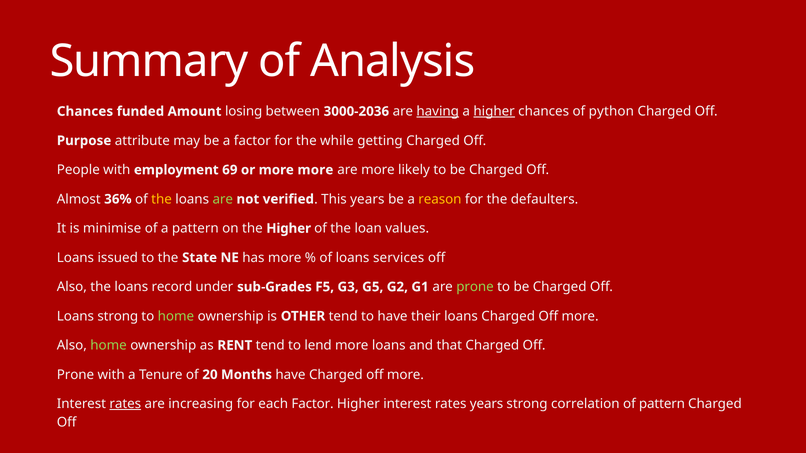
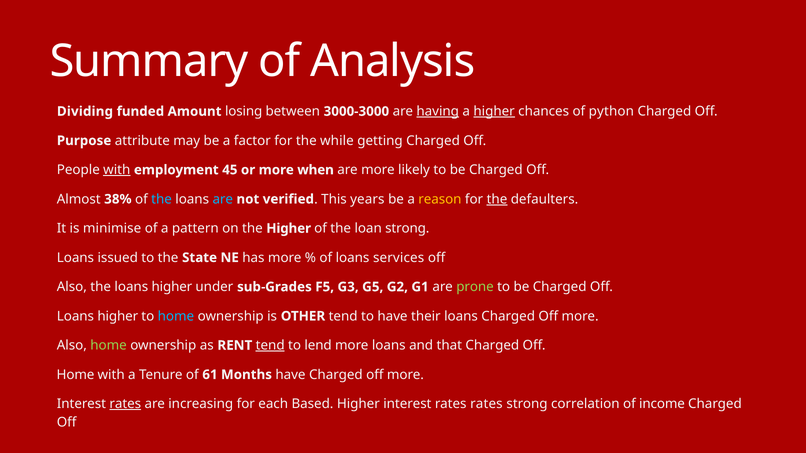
Chances: Chances -> Dividing (85, 111)
3000-2036: 3000-2036 -> 3000-3000 (356, 111)
with underline: none -> present (117, 170)
69: 69 -> 45 (230, 170)
more more: more -> when (316, 170)
36%: 36% -> 38% (118, 199)
the colour: yellow -> light blue (162, 199)
are colour: light green -> light blue (223, 199)
the underline: none -> present (497, 199)
loan values: values -> strong (407, 229)
the loans record: record -> higher (172, 287)
strong: strong -> higher (118, 316)
home colour: light green -> light blue (176, 316)
tend underline: none -> present (270, 346)
Prone: Prone -> Home (76, 375)
20: 20 -> 61 (210, 375)
each Factor: Factor -> Based (312, 404)
rates years: years -> rates (486, 404)
of pattern: pattern -> income (662, 404)
